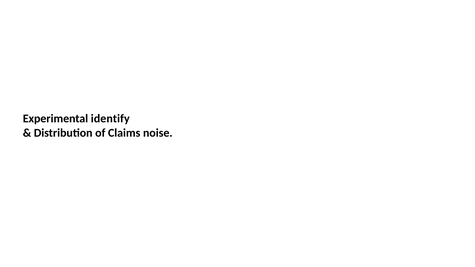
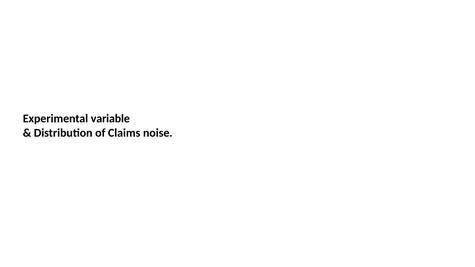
identify: identify -> variable (110, 119)
